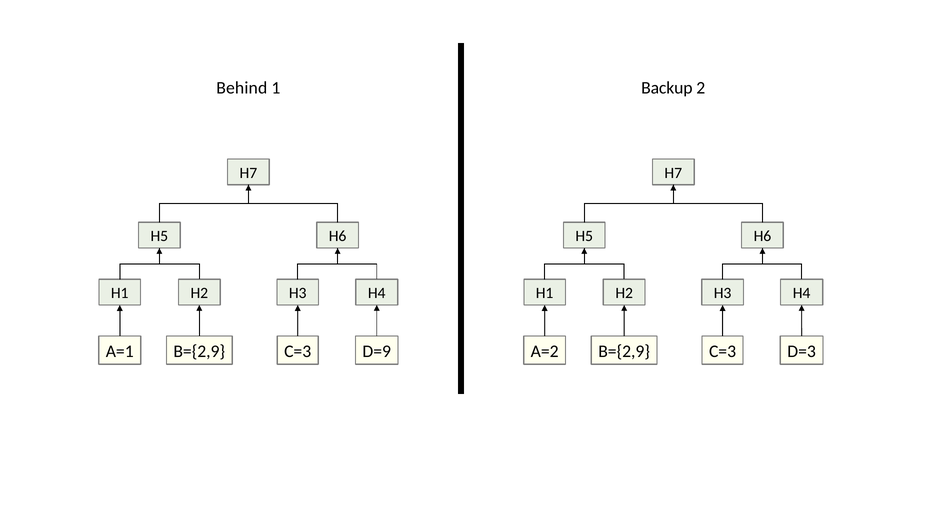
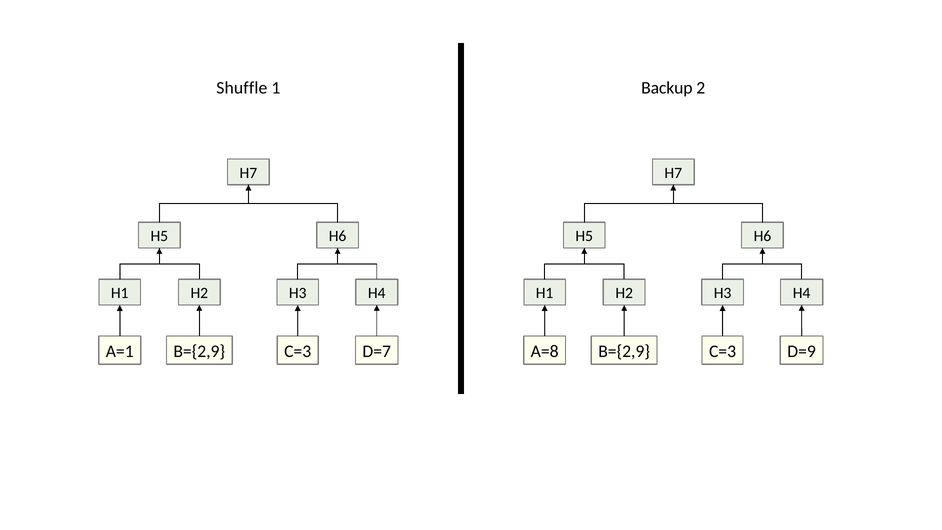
Behind: Behind -> Shuffle (242, 88)
D=9: D=9 -> D=7 (377, 351)
A=2: A=2 -> A=8 (545, 351)
D=3: D=3 -> D=9 (802, 351)
